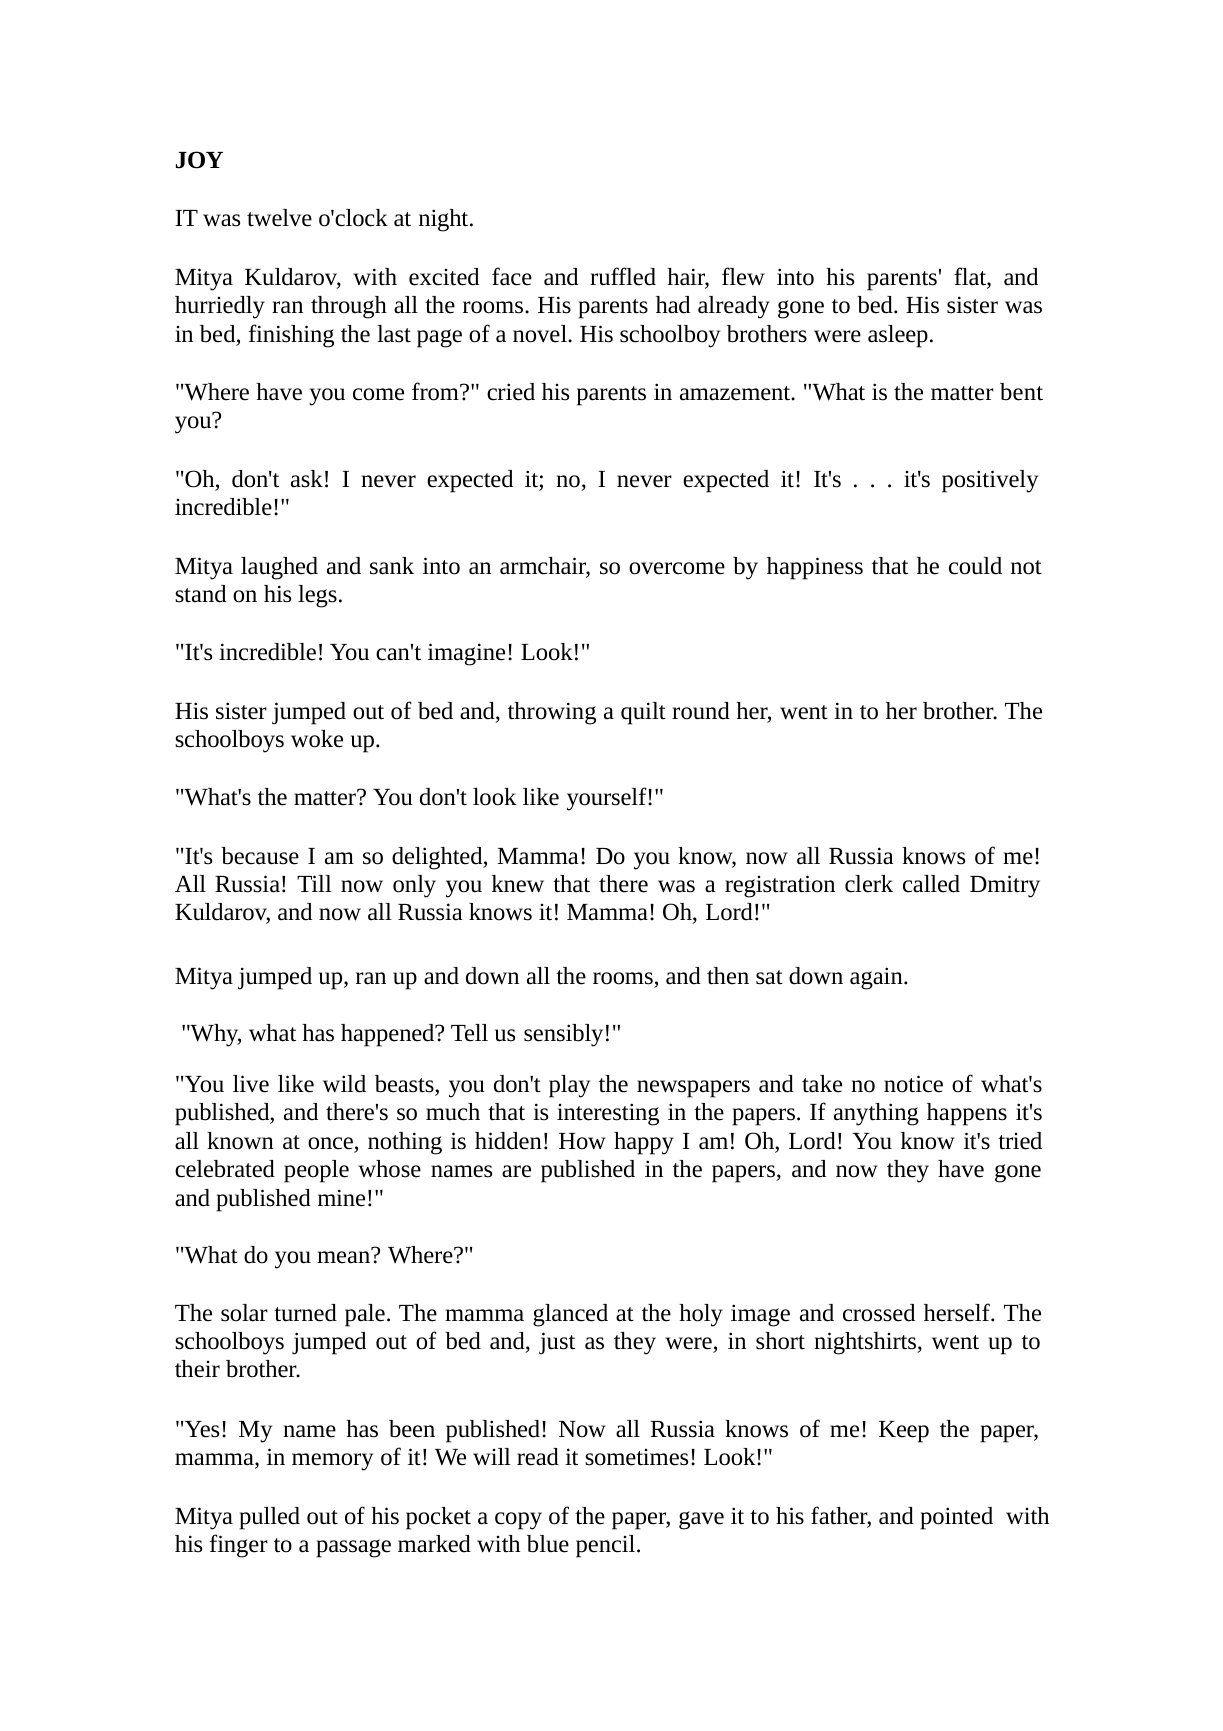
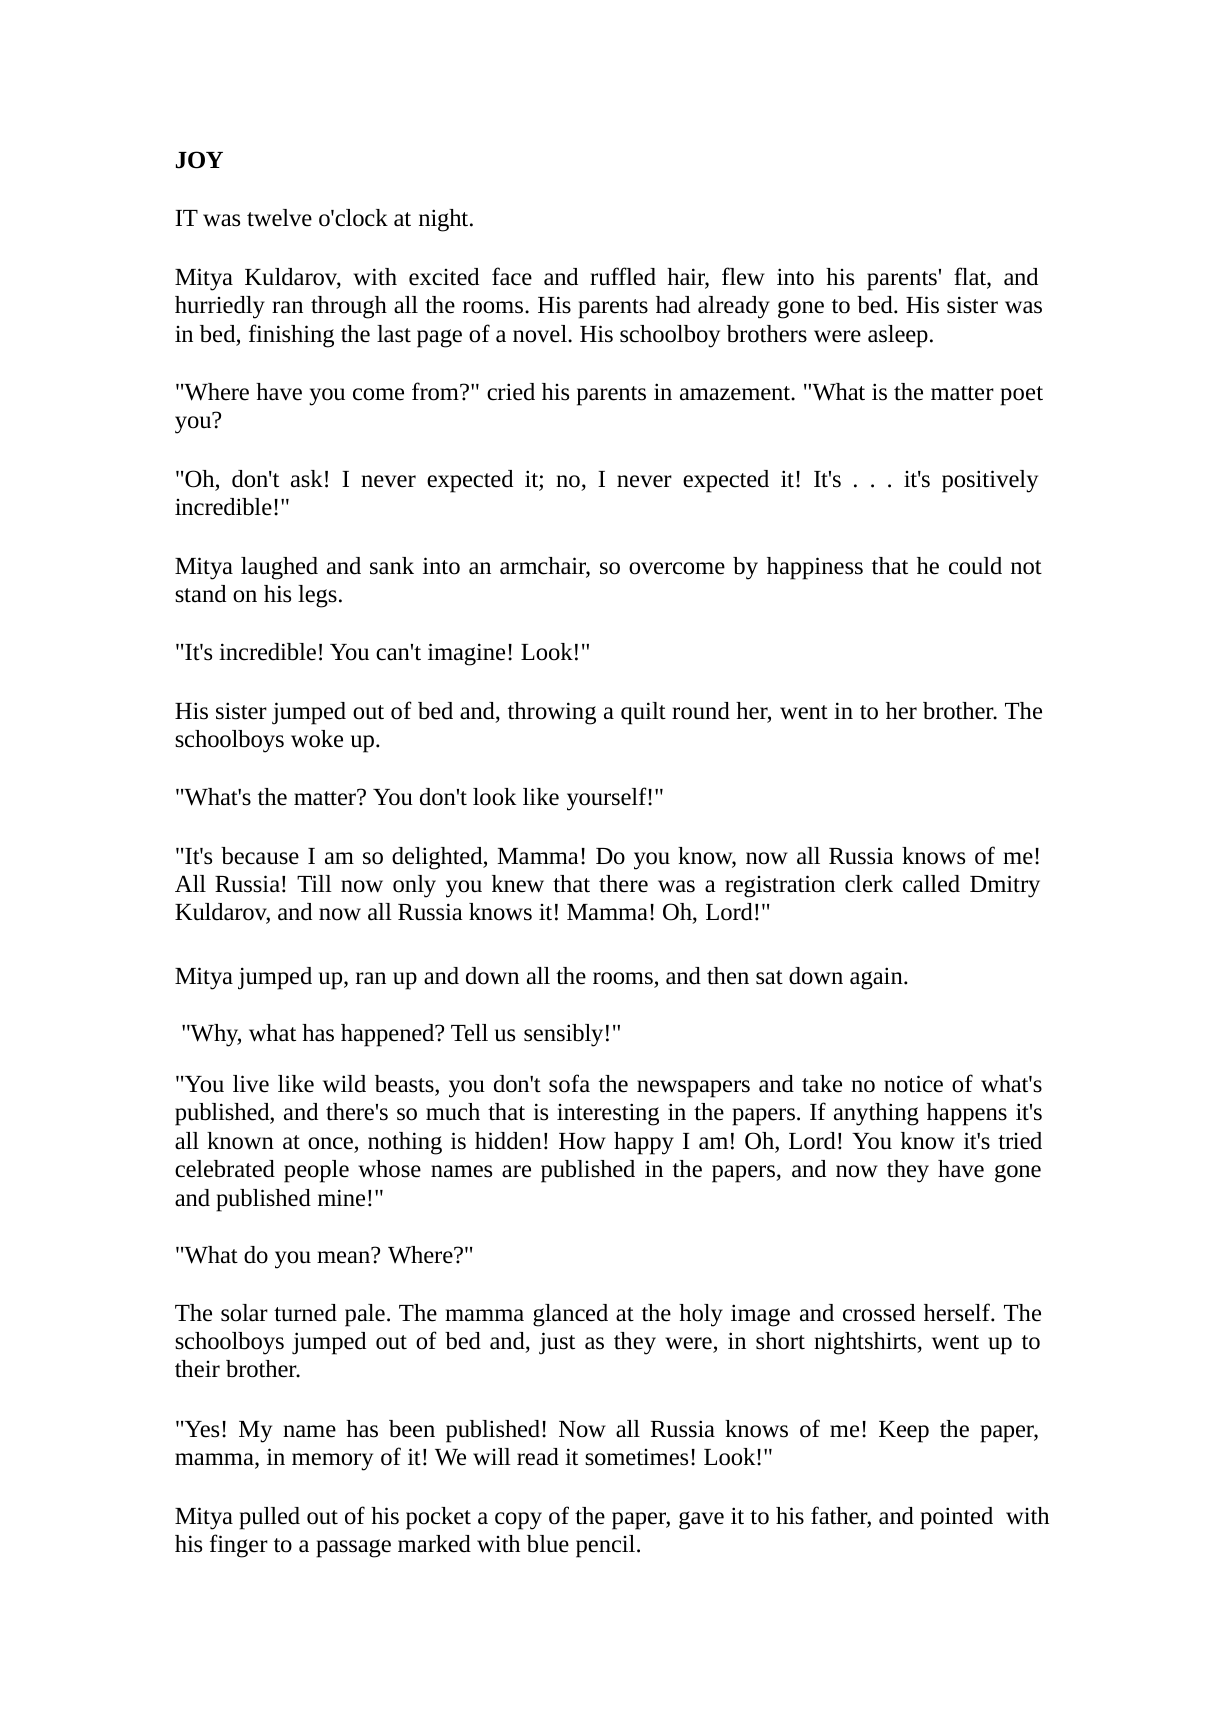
bent: bent -> poet (1022, 392)
play: play -> sofa (569, 1084)
